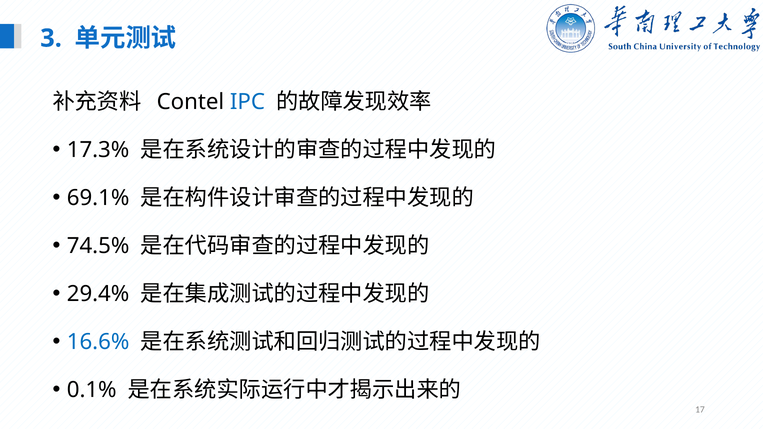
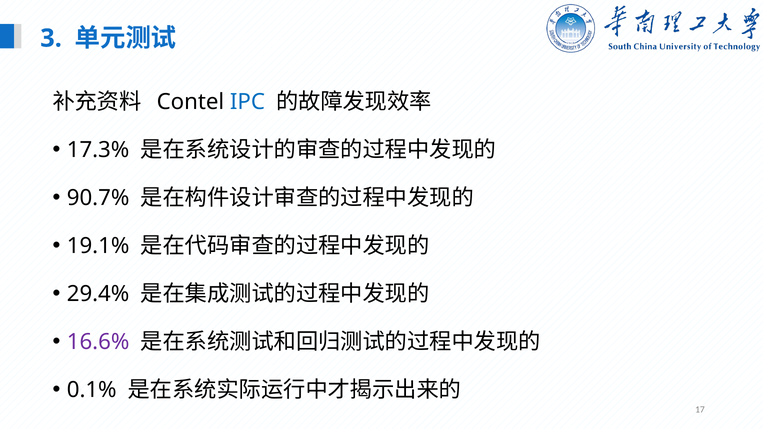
69.1%: 69.1% -> 90.7% (98, 198)
74.5%: 74.5% -> 19.1% (98, 246)
16.6% colour: blue -> purple (98, 342)
